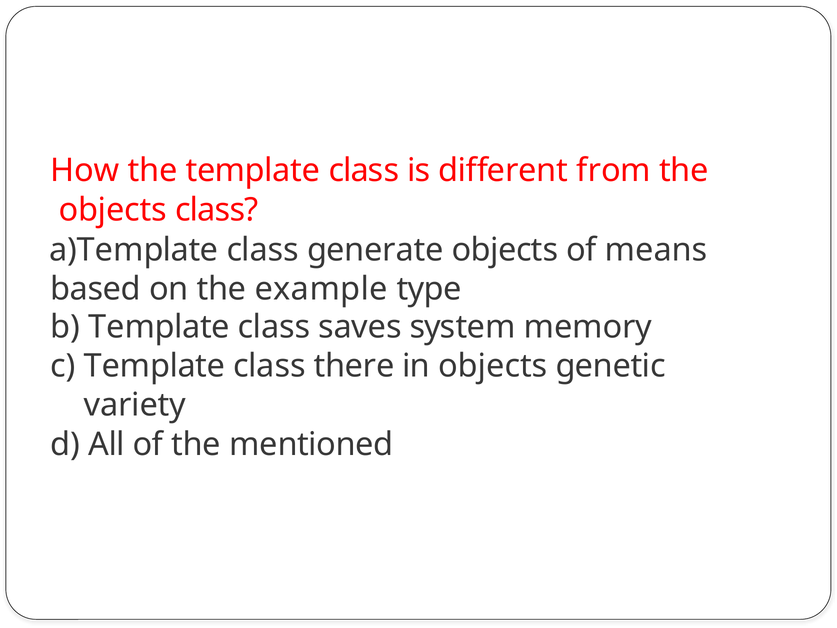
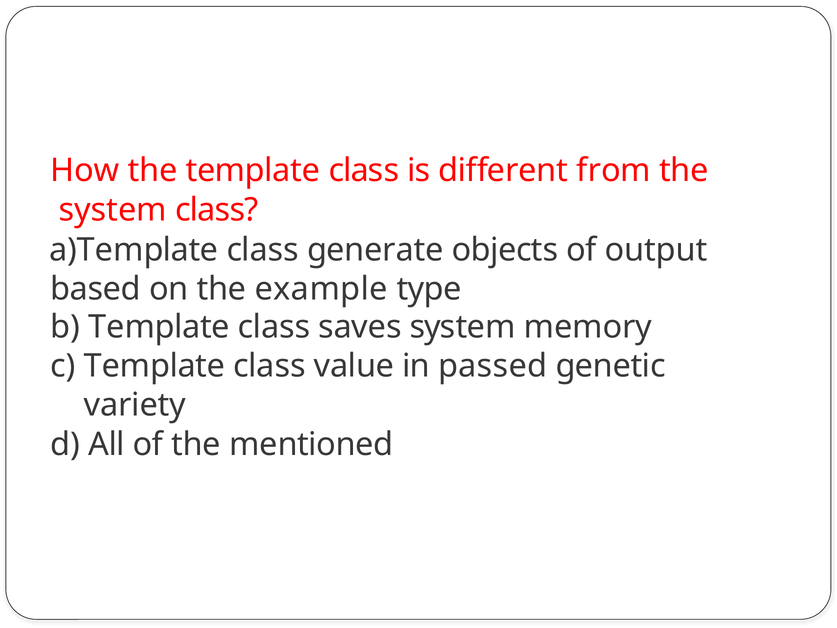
objects: objects -> system (113, 210)
means: means -> output (656, 250)
there: there -> value (354, 366)
in objects: objects -> passed (493, 366)
